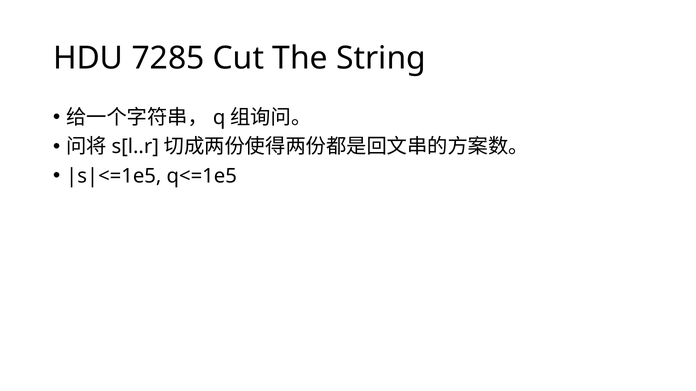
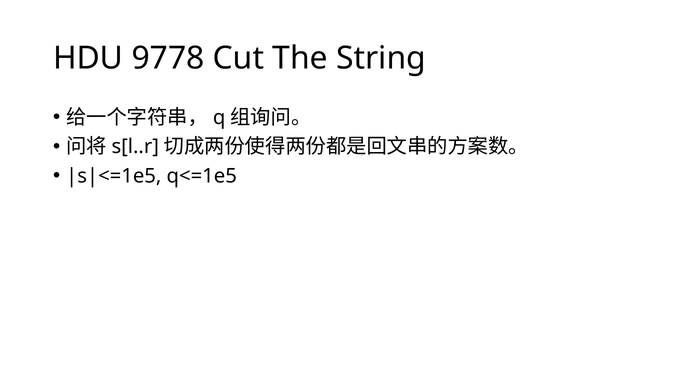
7285: 7285 -> 9778 (168, 58)
